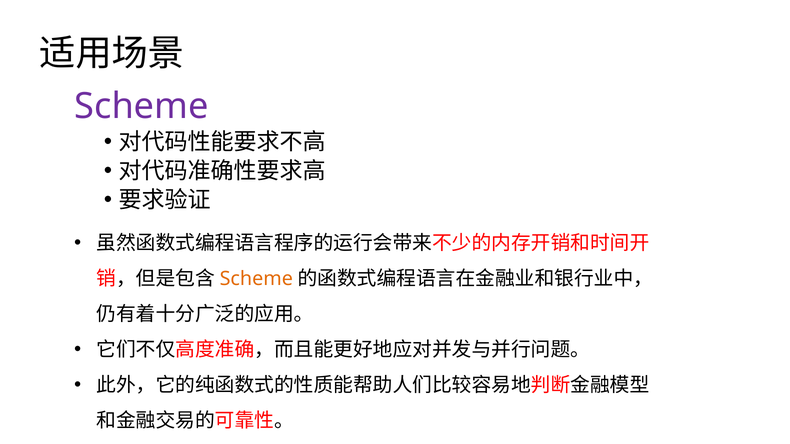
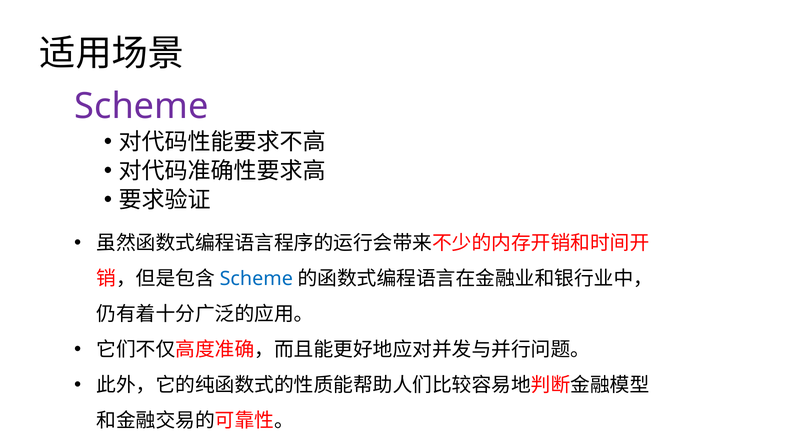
Scheme colour: orange -> blue (256, 279)
